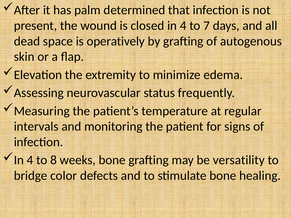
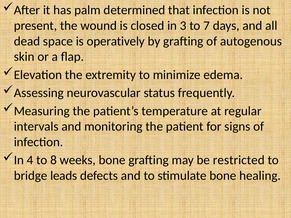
closed in 4: 4 -> 3 (183, 26)
versatility: versatility -> restricted (239, 160)
color: color -> leads (64, 176)
